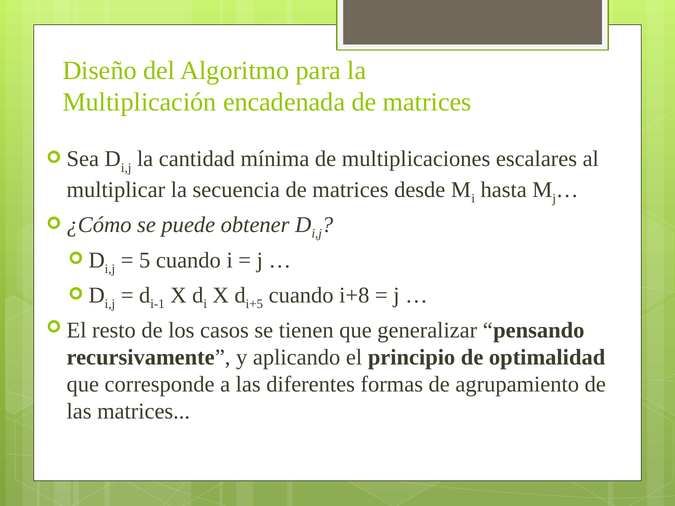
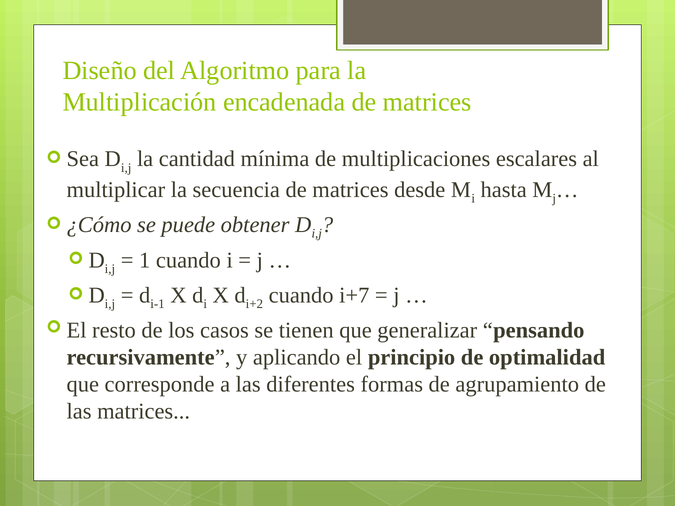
5: 5 -> 1 (145, 260)
i+5: i+5 -> i+2 (254, 304)
i+8: i+8 -> i+7 (354, 295)
